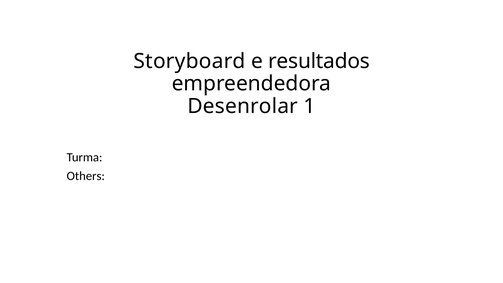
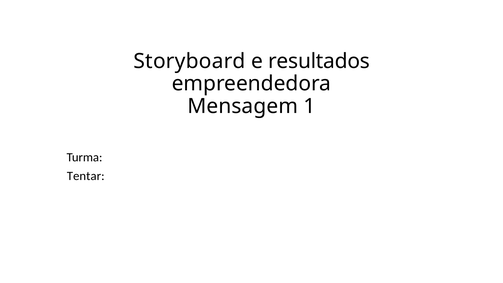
Desenrolar: Desenrolar -> Mensagem (243, 106)
Others: Others -> Tentar (86, 176)
